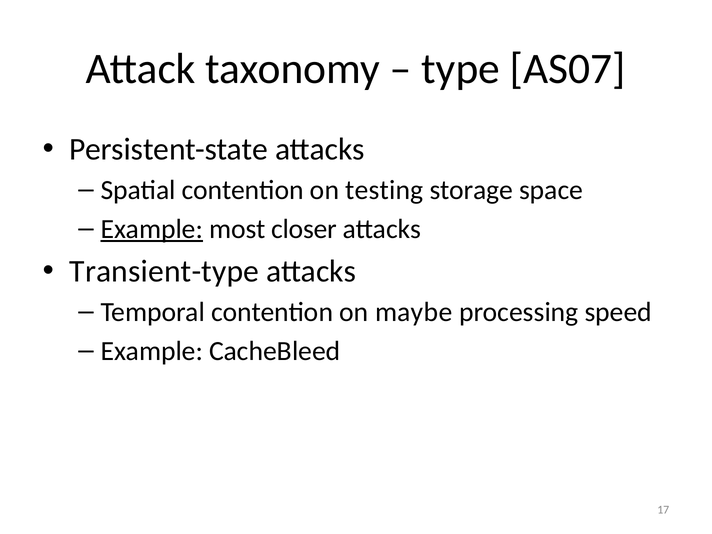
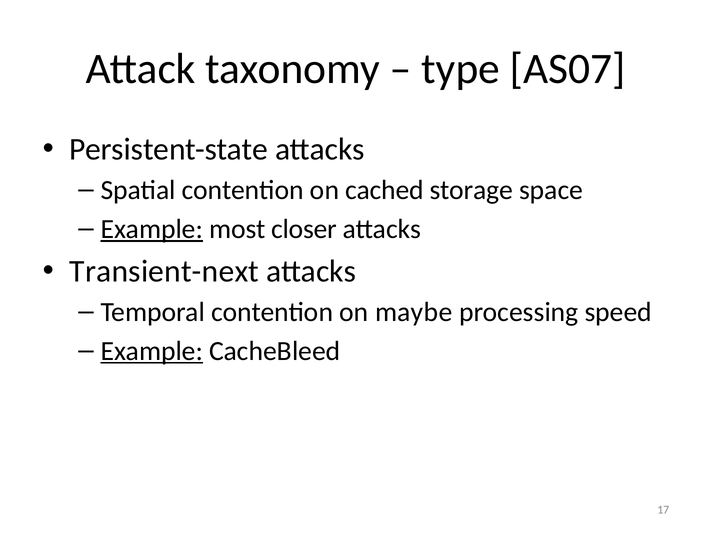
testing: testing -> cached (385, 190)
Transient-type: Transient-type -> Transient-next (164, 271)
Example underline: none -> present (152, 351)
